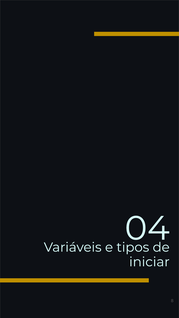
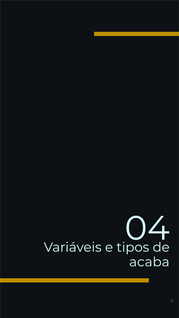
iniciar: iniciar -> acaba (149, 262)
